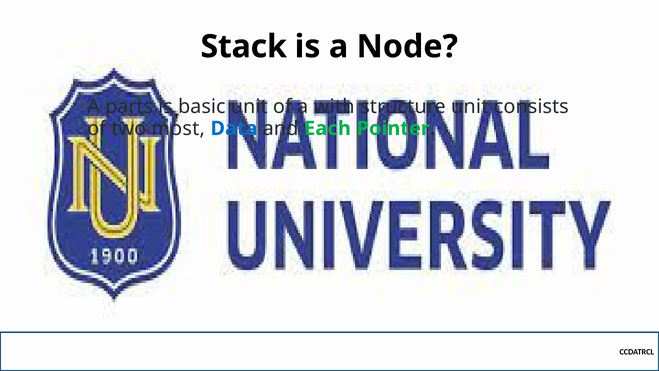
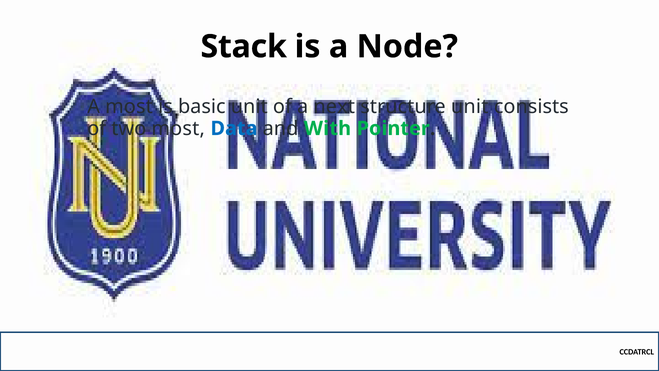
A parts: parts -> most (129, 107)
with: with -> next (334, 107)
Each: Each -> With (327, 128)
